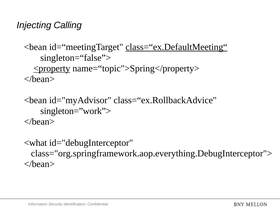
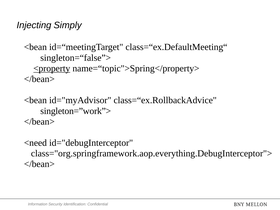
Calling: Calling -> Simply (68, 25)
class=“ex.DefaultMeeting“ underline: present -> none (176, 47)
<what: <what -> <need (35, 143)
